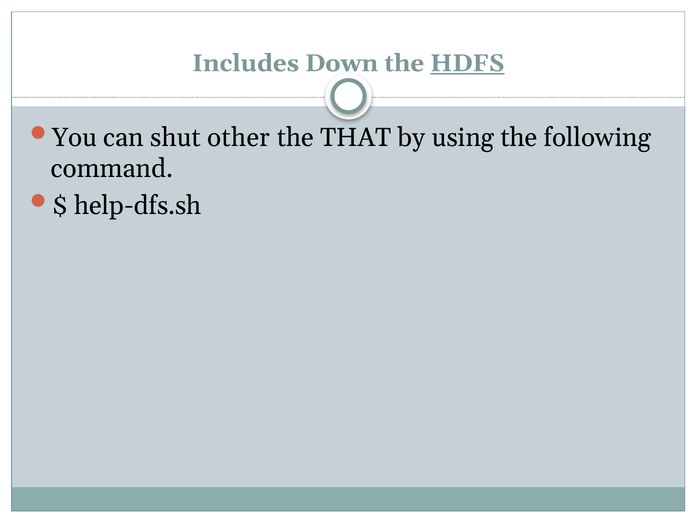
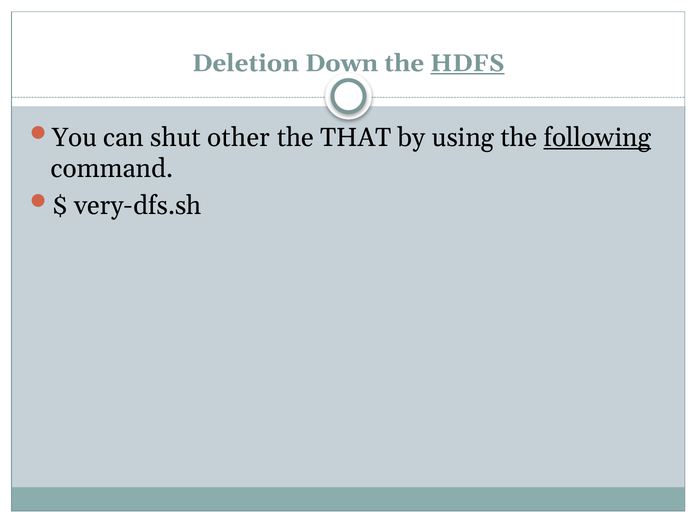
Includes: Includes -> Deletion (246, 63)
following underline: none -> present (597, 137)
help-dfs.sh: help-dfs.sh -> very-dfs.sh (138, 205)
